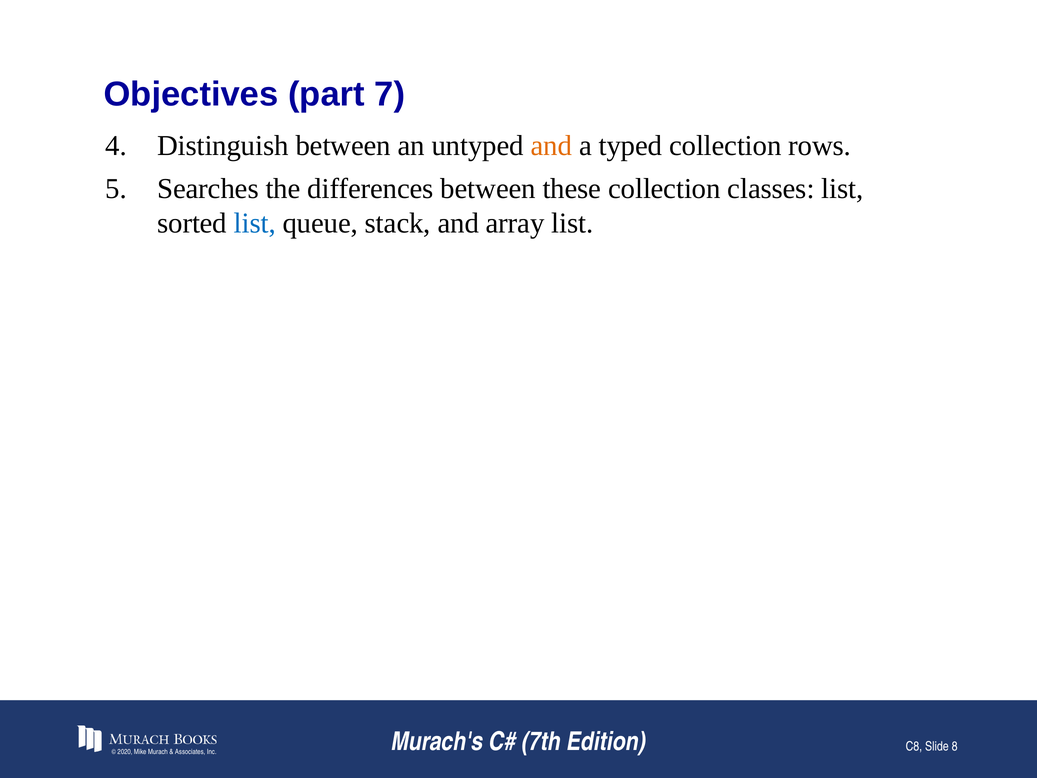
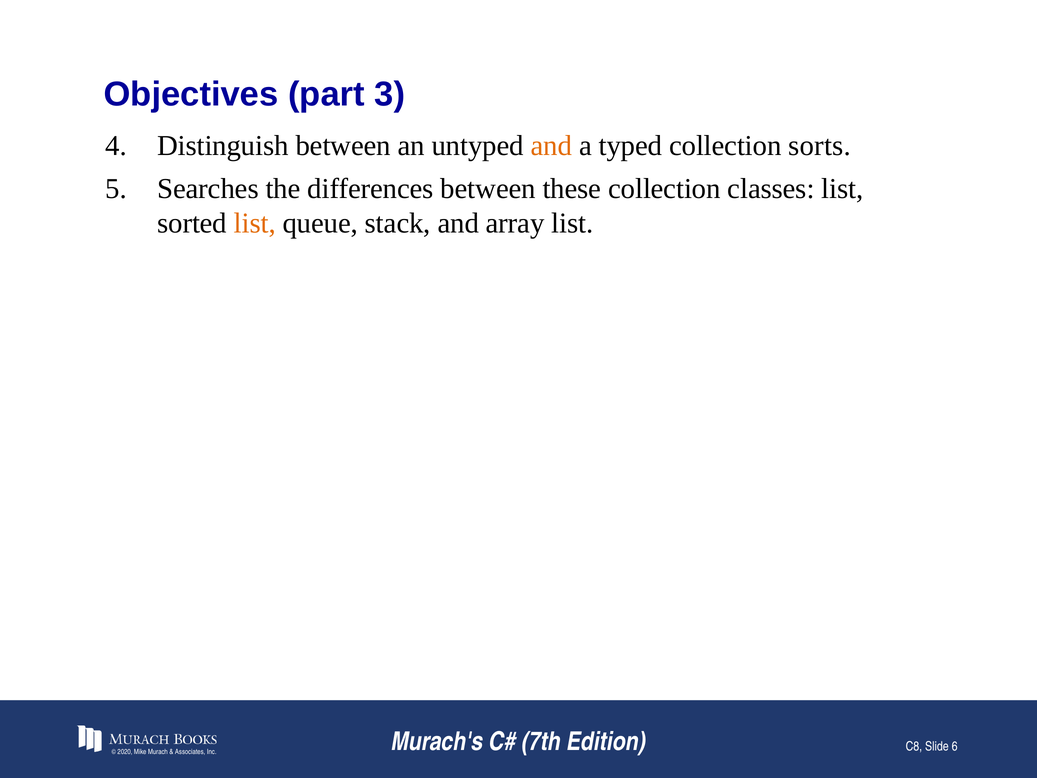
7: 7 -> 3 (390, 94)
rows: rows -> sorts (820, 145)
list colour: blue -> orange (255, 223)
8: 8 -> 6 (955, 746)
